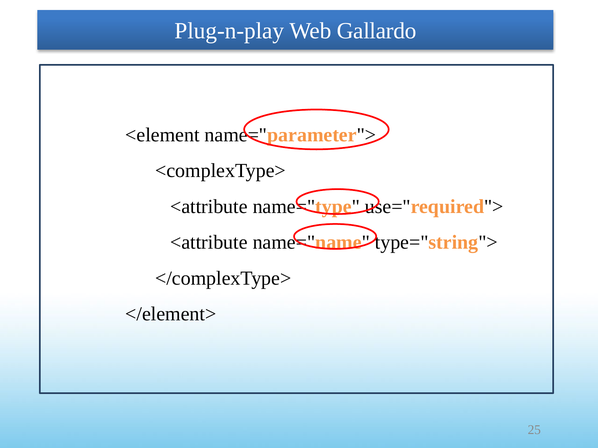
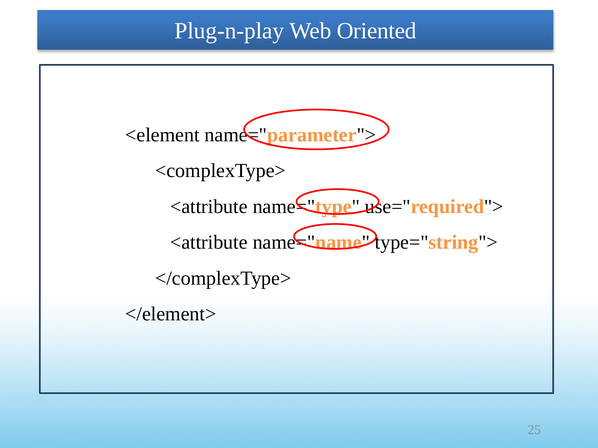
Gallardo: Gallardo -> Oriented (377, 31)
